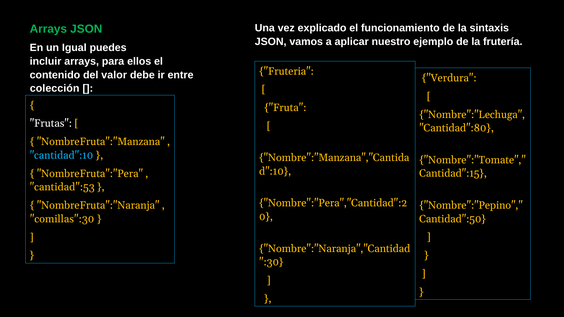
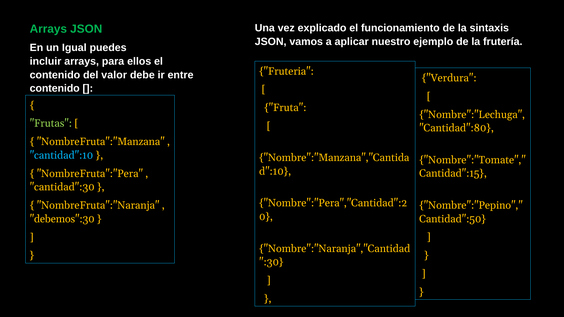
colección: colección -> contenido (55, 88)
Frutas colour: white -> light green (51, 124)
cantidad":53: cantidad":53 -> cantidad":30 (62, 187)
comillas":30: comillas":30 -> debemos":30 (62, 219)
